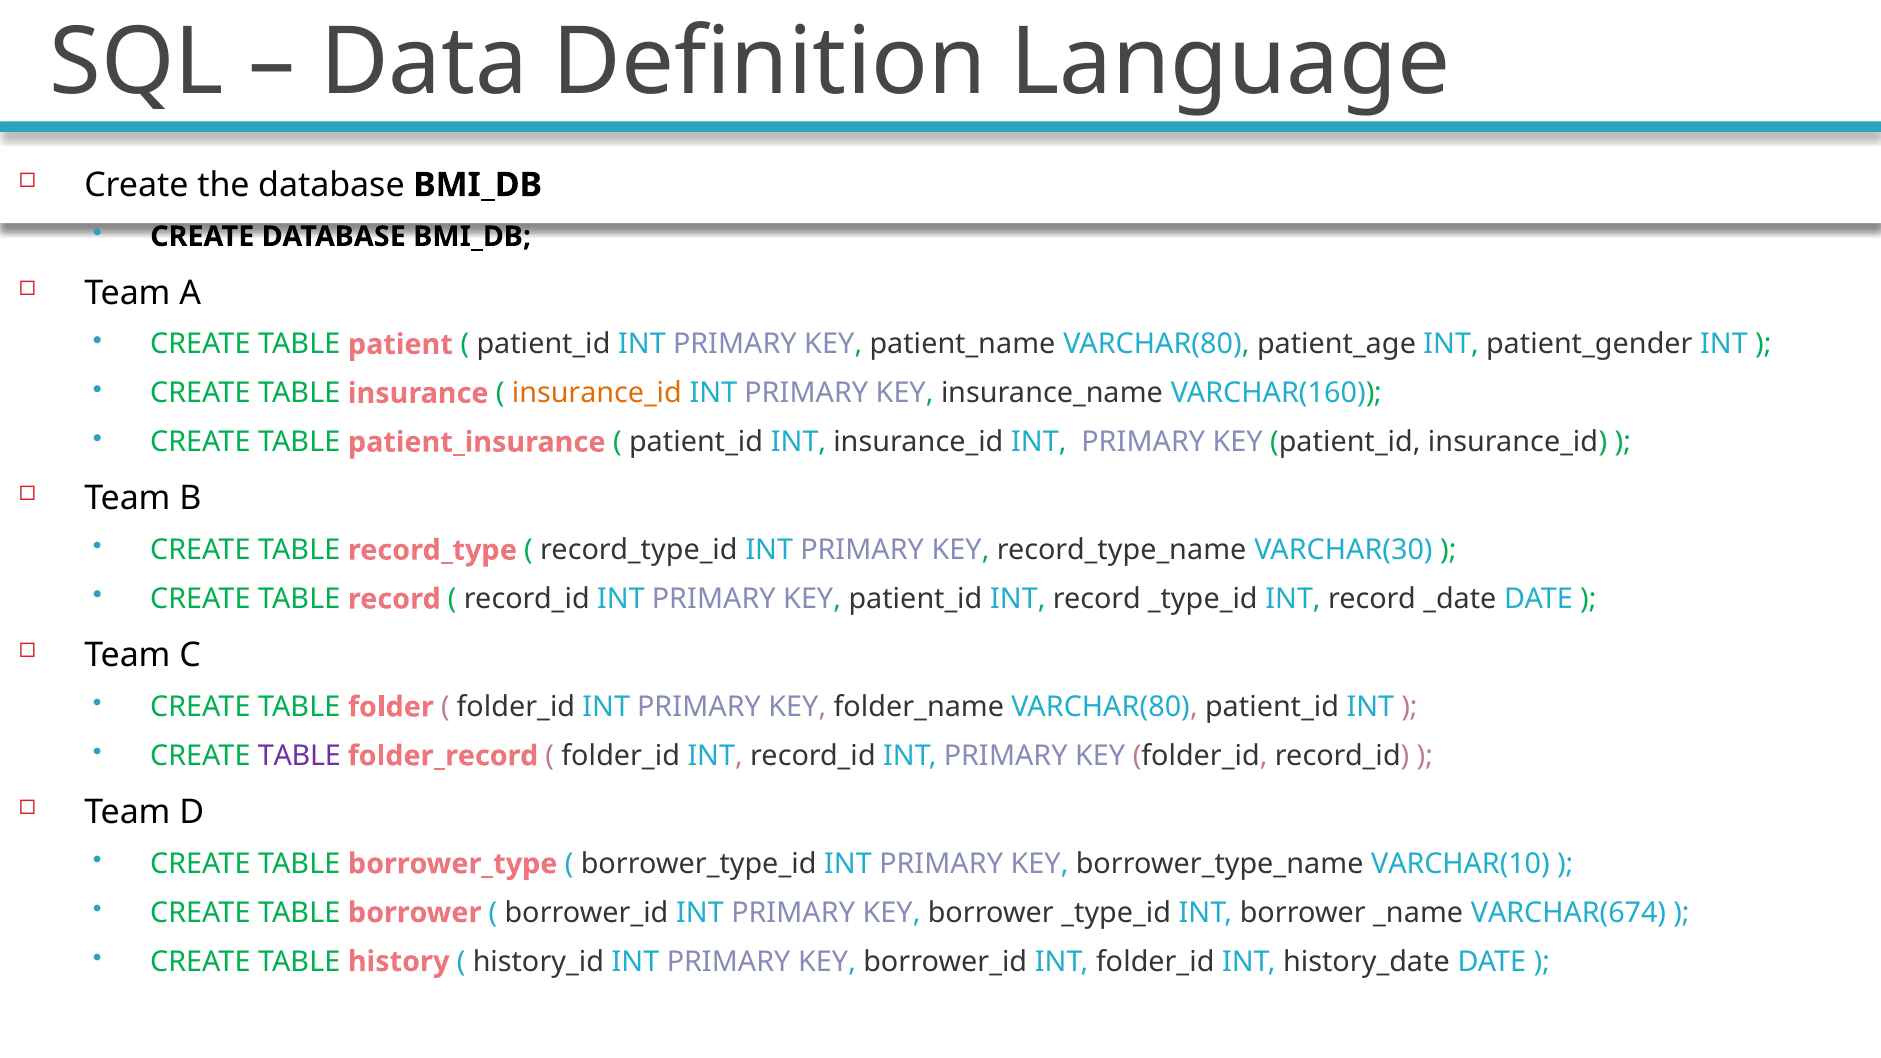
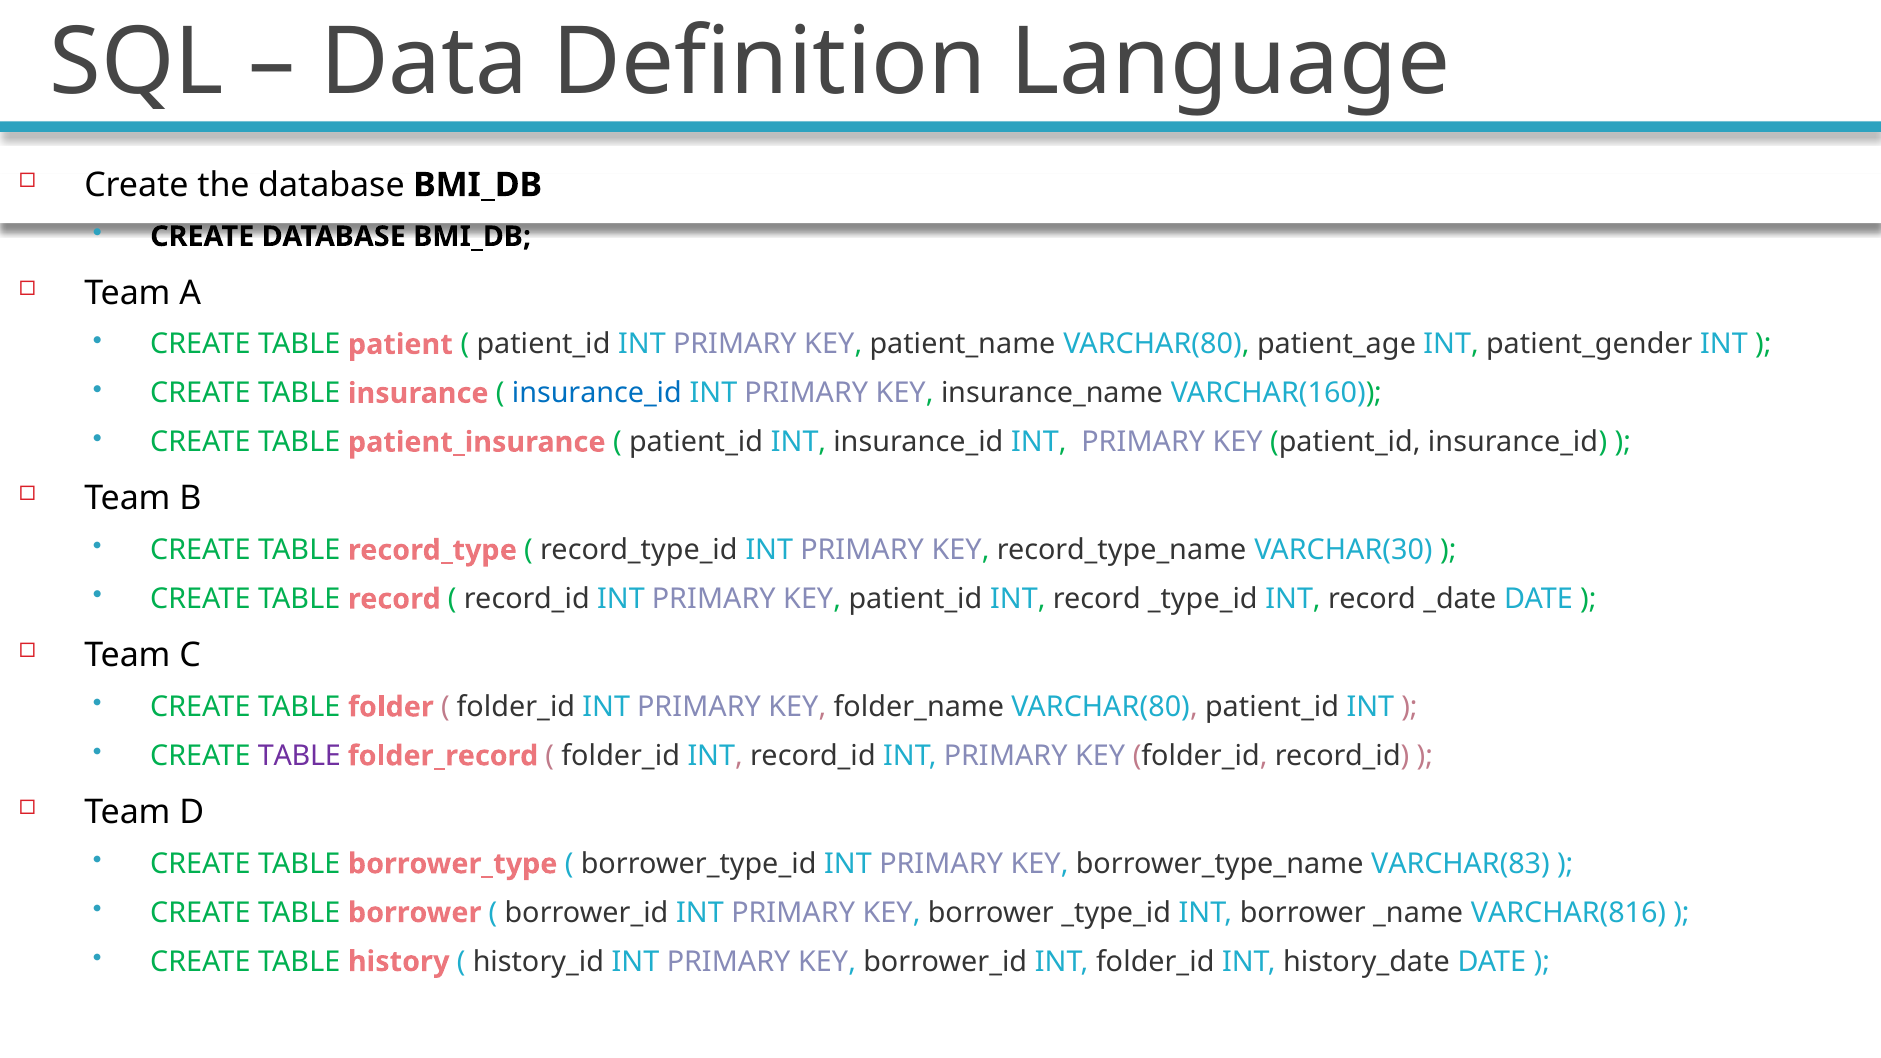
insurance_id colour: orange -> blue (597, 393)
VARCHAR(10: VARCHAR(10 -> VARCHAR(83 (1460, 864)
VARCHAR(674: VARCHAR(674 -> VARCHAR(816 (1568, 913)
